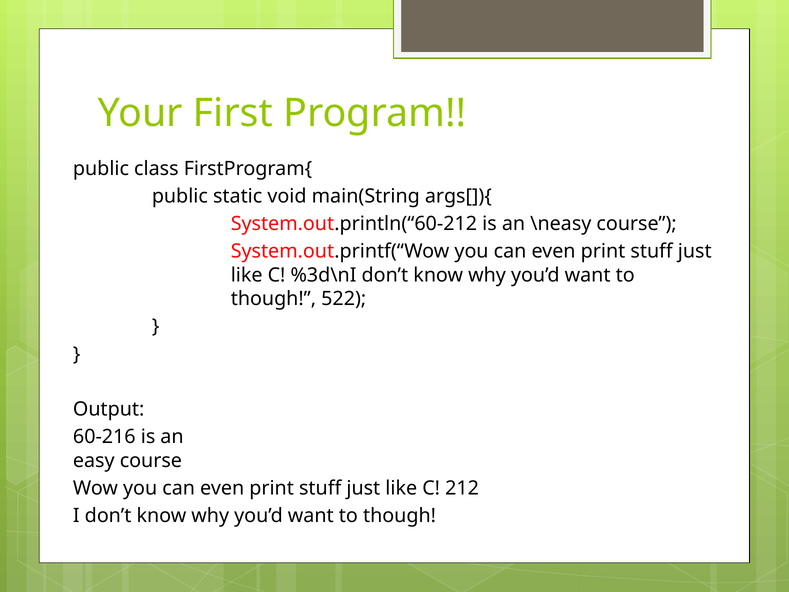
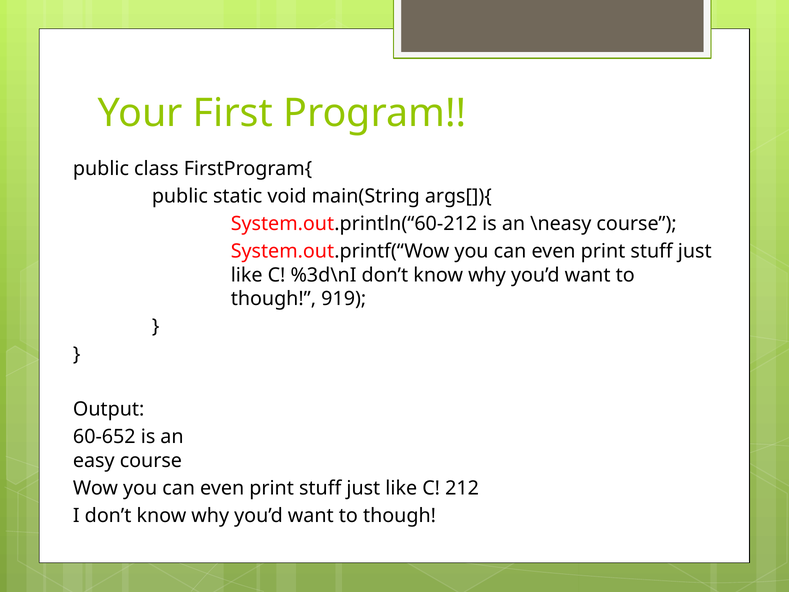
522: 522 -> 919 (344, 299)
60-216: 60-216 -> 60-652 (104, 437)
